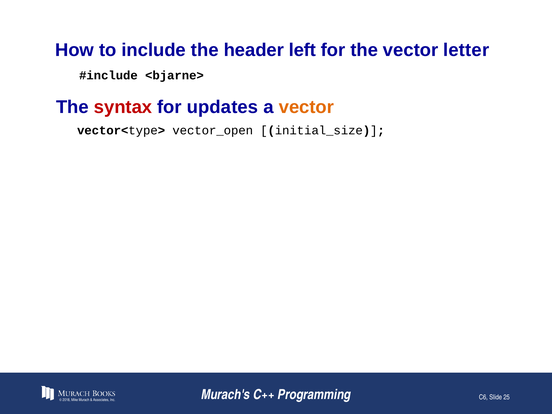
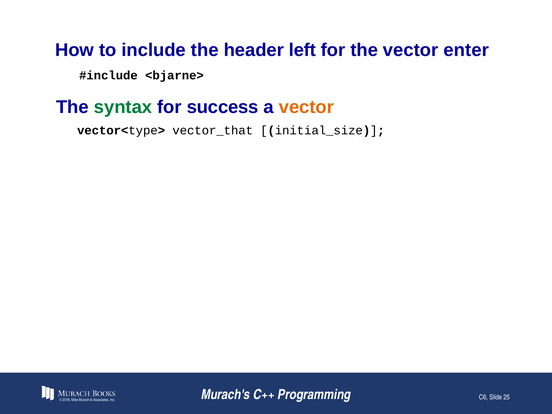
letter: letter -> enter (466, 50)
syntax colour: red -> green (123, 107)
updates: updates -> success (223, 107)
vector_open: vector_open -> vector_that (213, 130)
